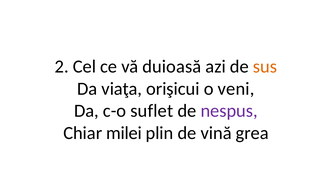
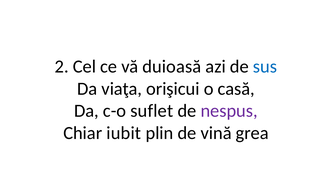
sus colour: orange -> blue (265, 66)
veni: veni -> casă (236, 89)
milei: milei -> iubit (124, 133)
